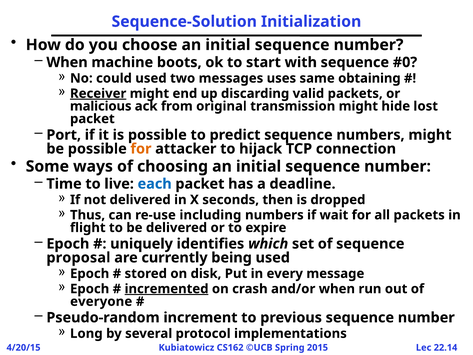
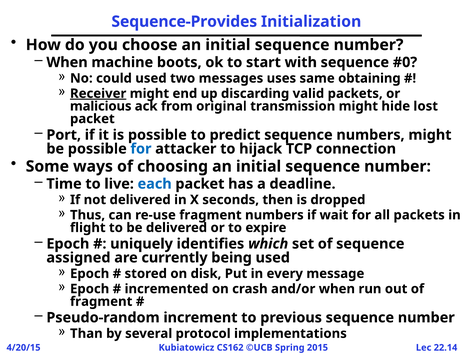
Sequence-Solution: Sequence-Solution -> Sequence-Provides (184, 22)
for colour: orange -> blue (141, 149)
re-use including: including -> fragment (210, 215)
proposal: proposal -> assigned (78, 257)
incremented underline: present -> none (167, 289)
everyone: everyone -> fragment (101, 301)
Long: Long -> Than (86, 333)
